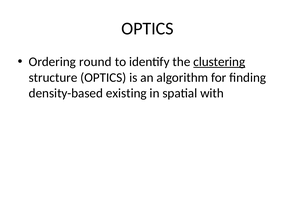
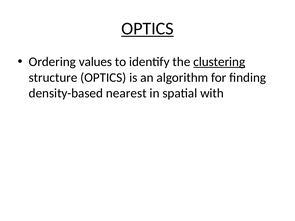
OPTICS underline: none -> present (147, 29)
round: round -> values (95, 62)
existing: existing -> nearest (126, 93)
